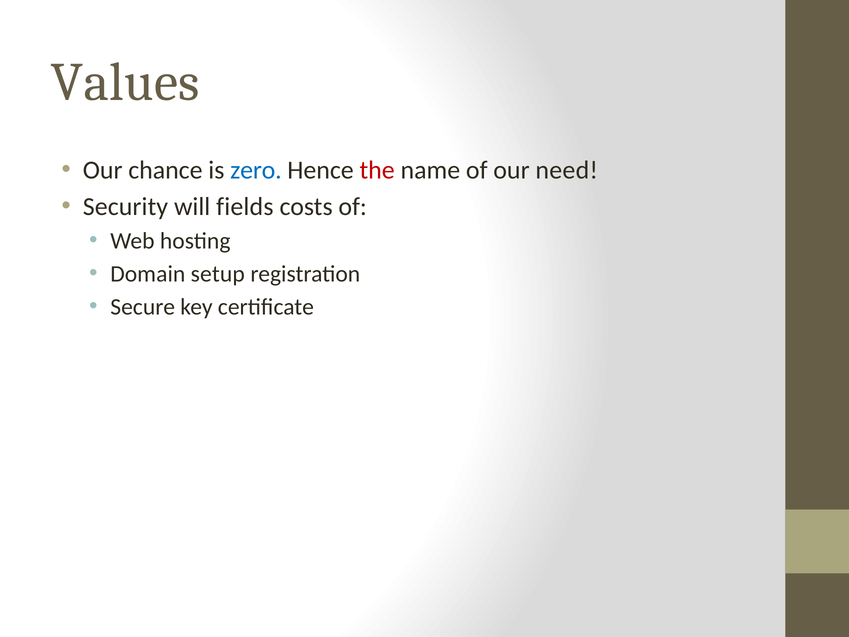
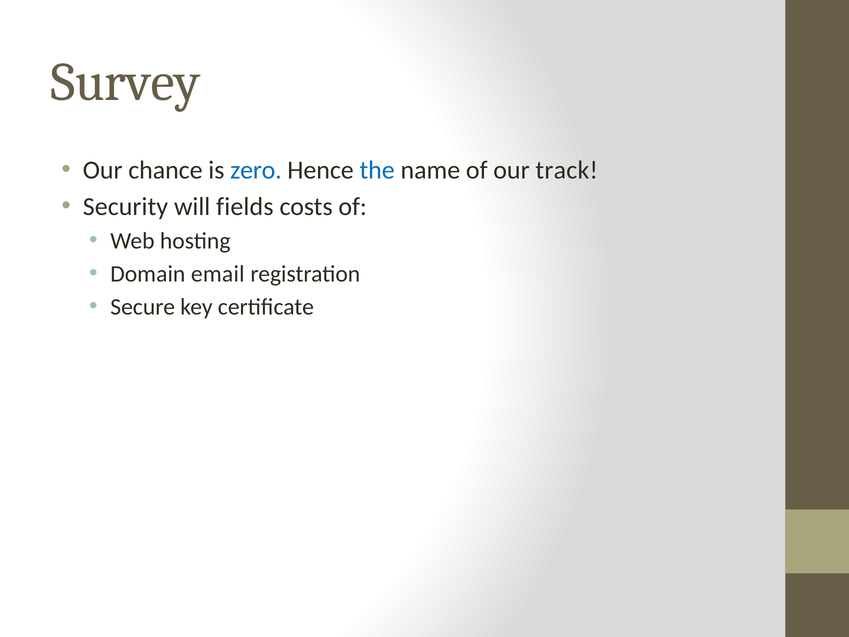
Values: Values -> Survey (126, 82)
the colour: red -> blue (377, 170)
need: need -> track (567, 170)
setup: setup -> email (218, 274)
